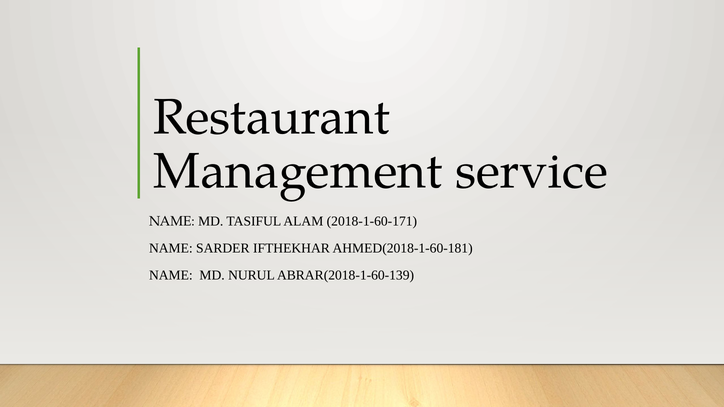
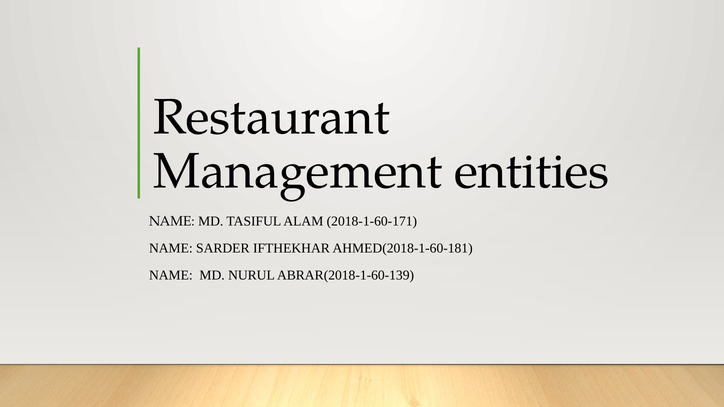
service: service -> entities (532, 171)
